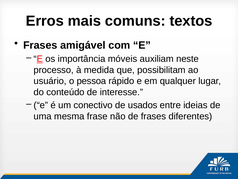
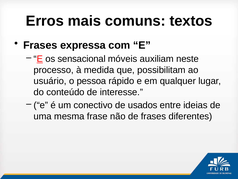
amigável: amigável -> expressa (83, 45)
importância: importância -> sensacional (82, 59)
